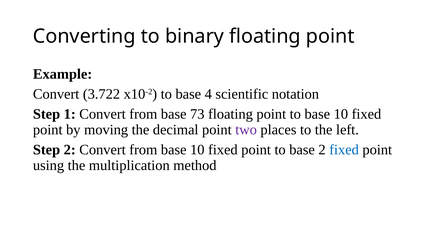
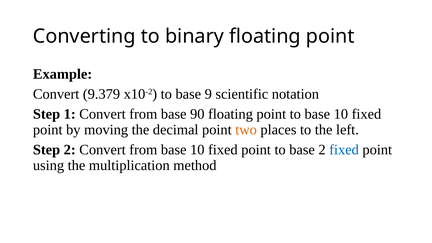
3.722: 3.722 -> 9.379 (101, 94)
4: 4 -> 9 (208, 94)
73: 73 -> 90 (197, 114)
two colour: purple -> orange (246, 130)
